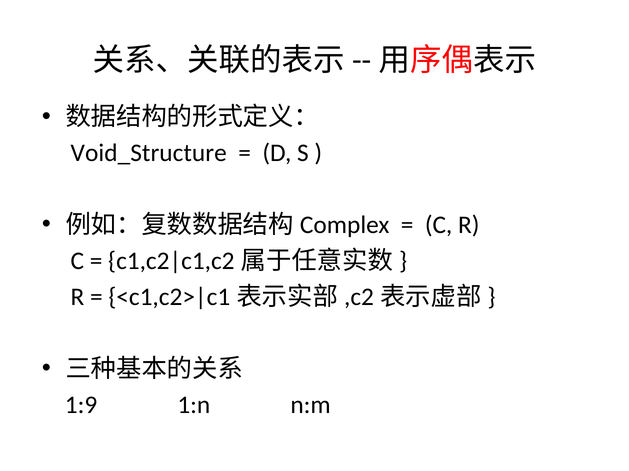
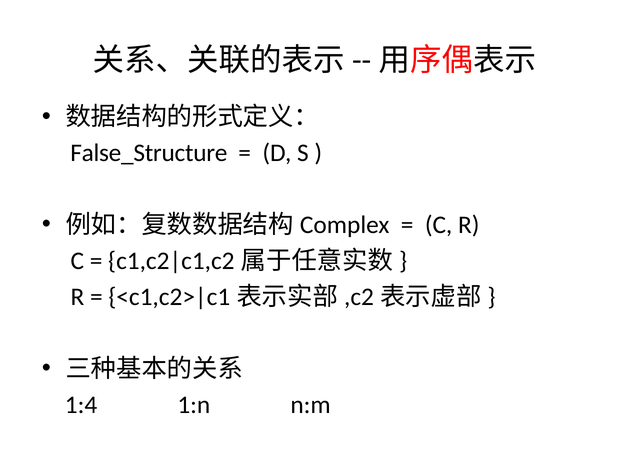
Void_Structure: Void_Structure -> False_Structure (149, 153)
1:9: 1:9 -> 1:4 (81, 405)
